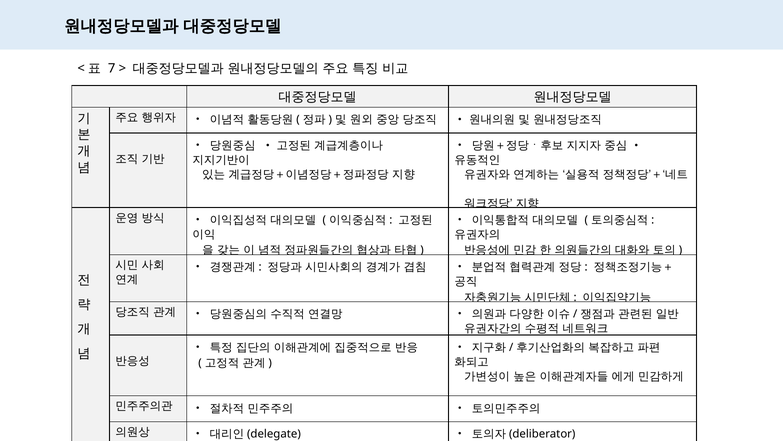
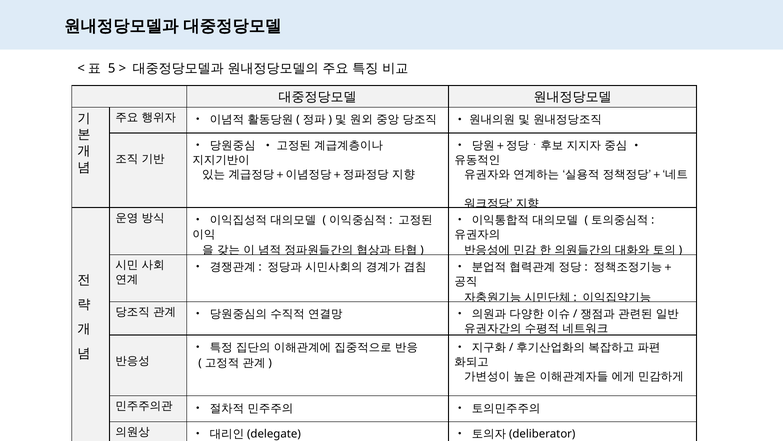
7: 7 -> 5 (112, 68)
